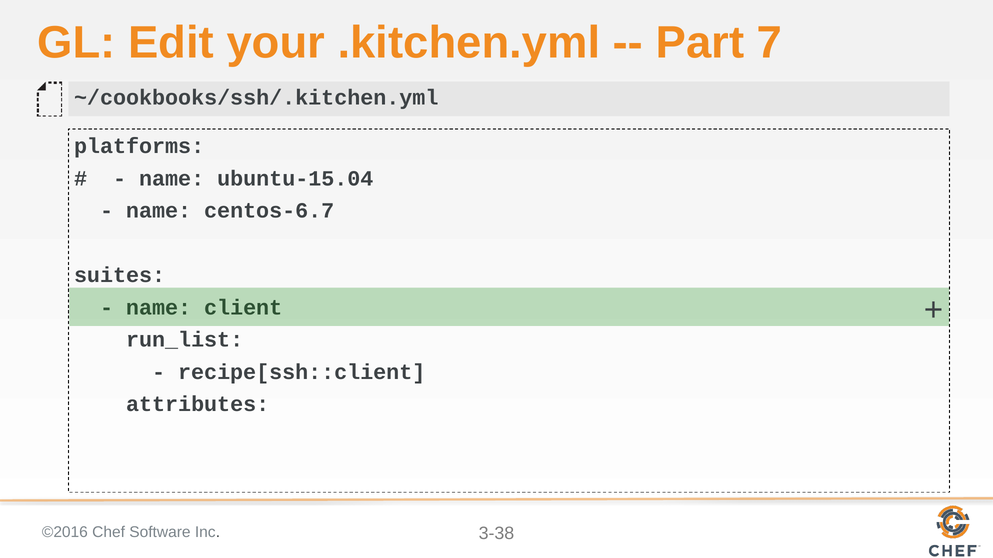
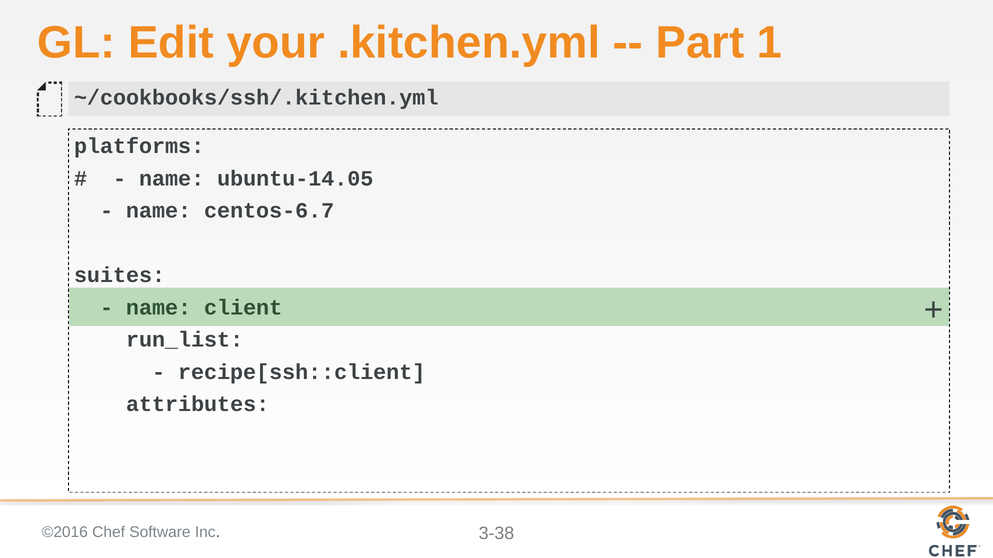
7: 7 -> 1 (769, 43)
ubuntu-15.04: ubuntu-15.04 -> ubuntu-14.05 (295, 179)
